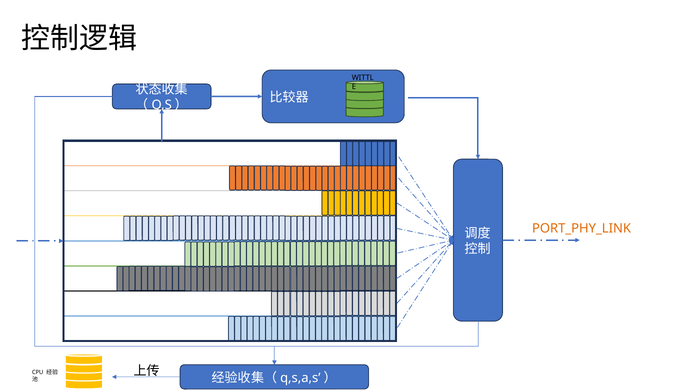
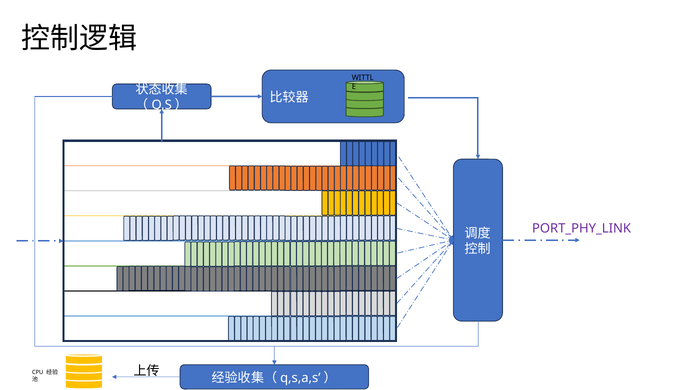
PORT_PHY_LINK colour: orange -> purple (582, 229)
